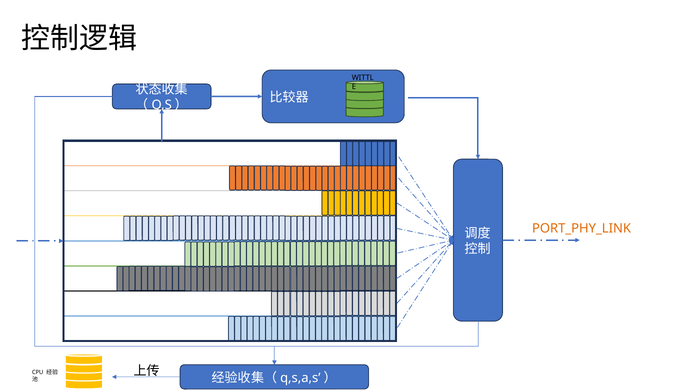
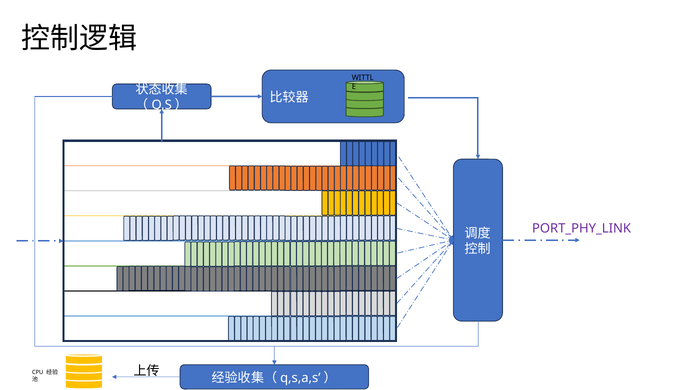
PORT_PHY_LINK colour: orange -> purple (582, 229)
